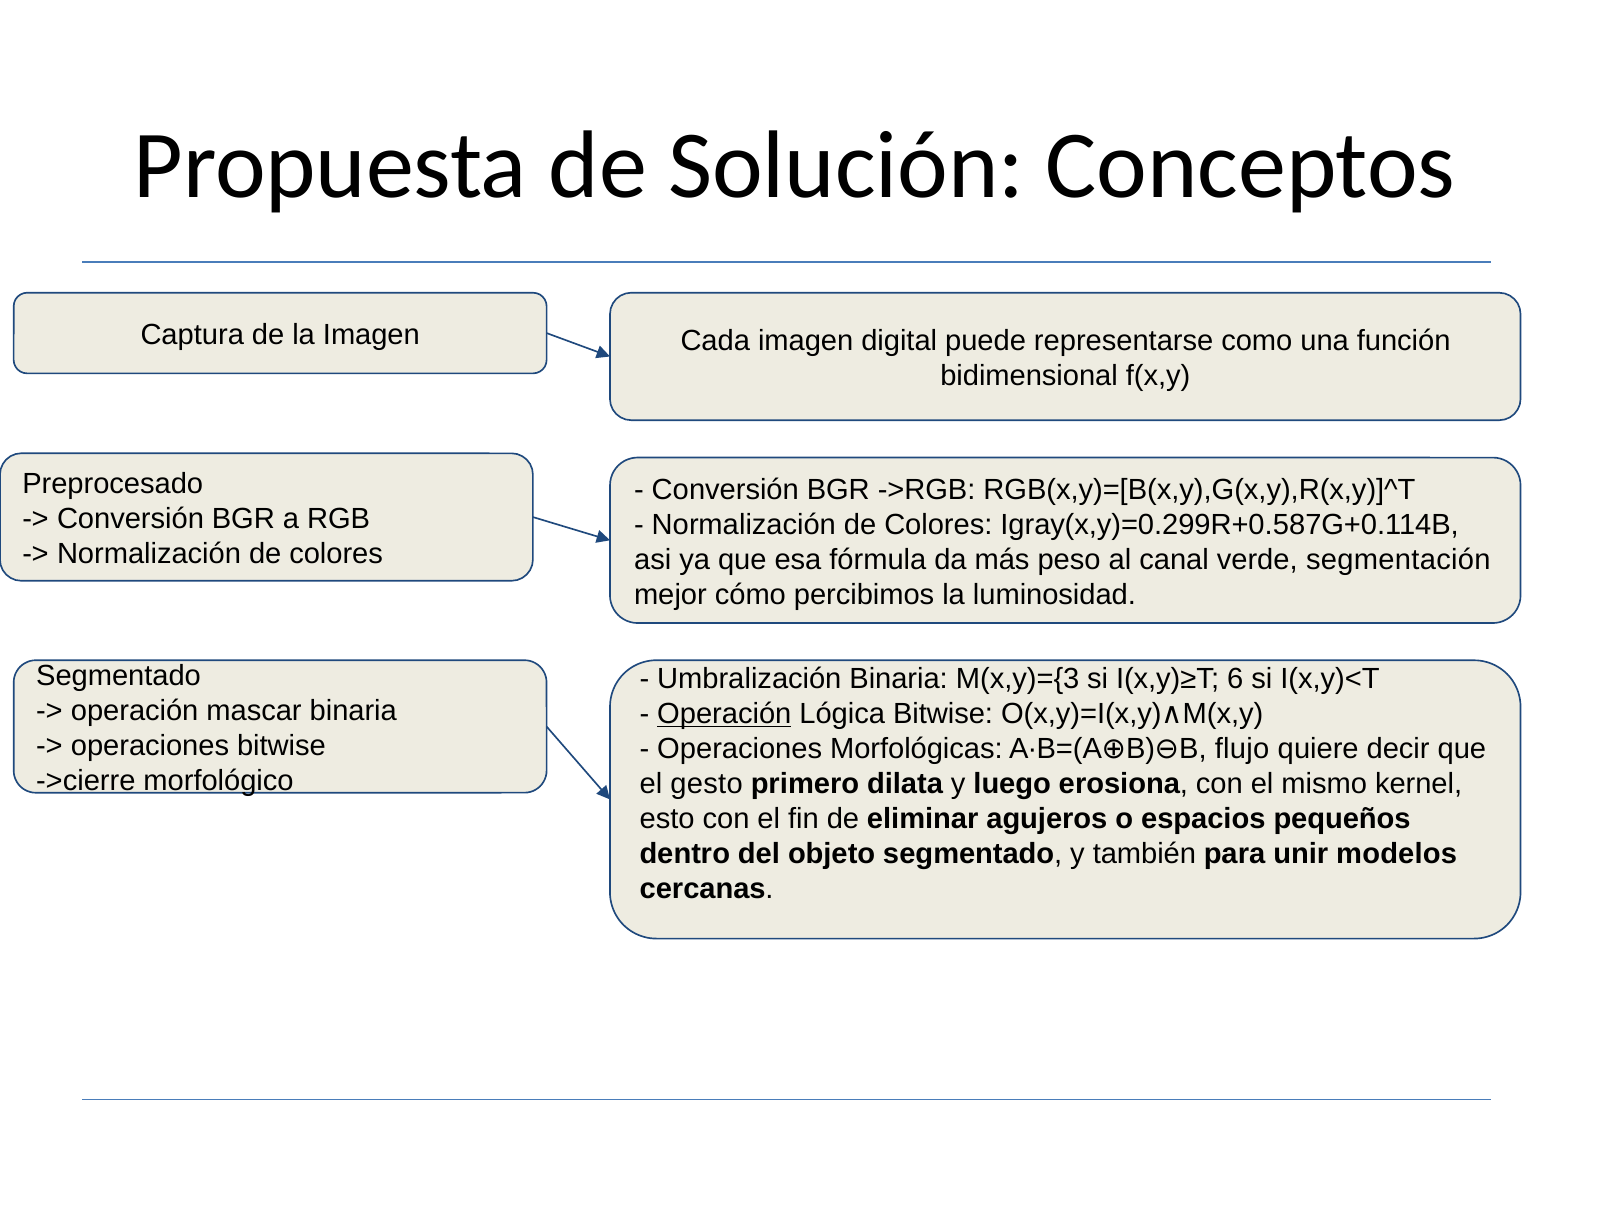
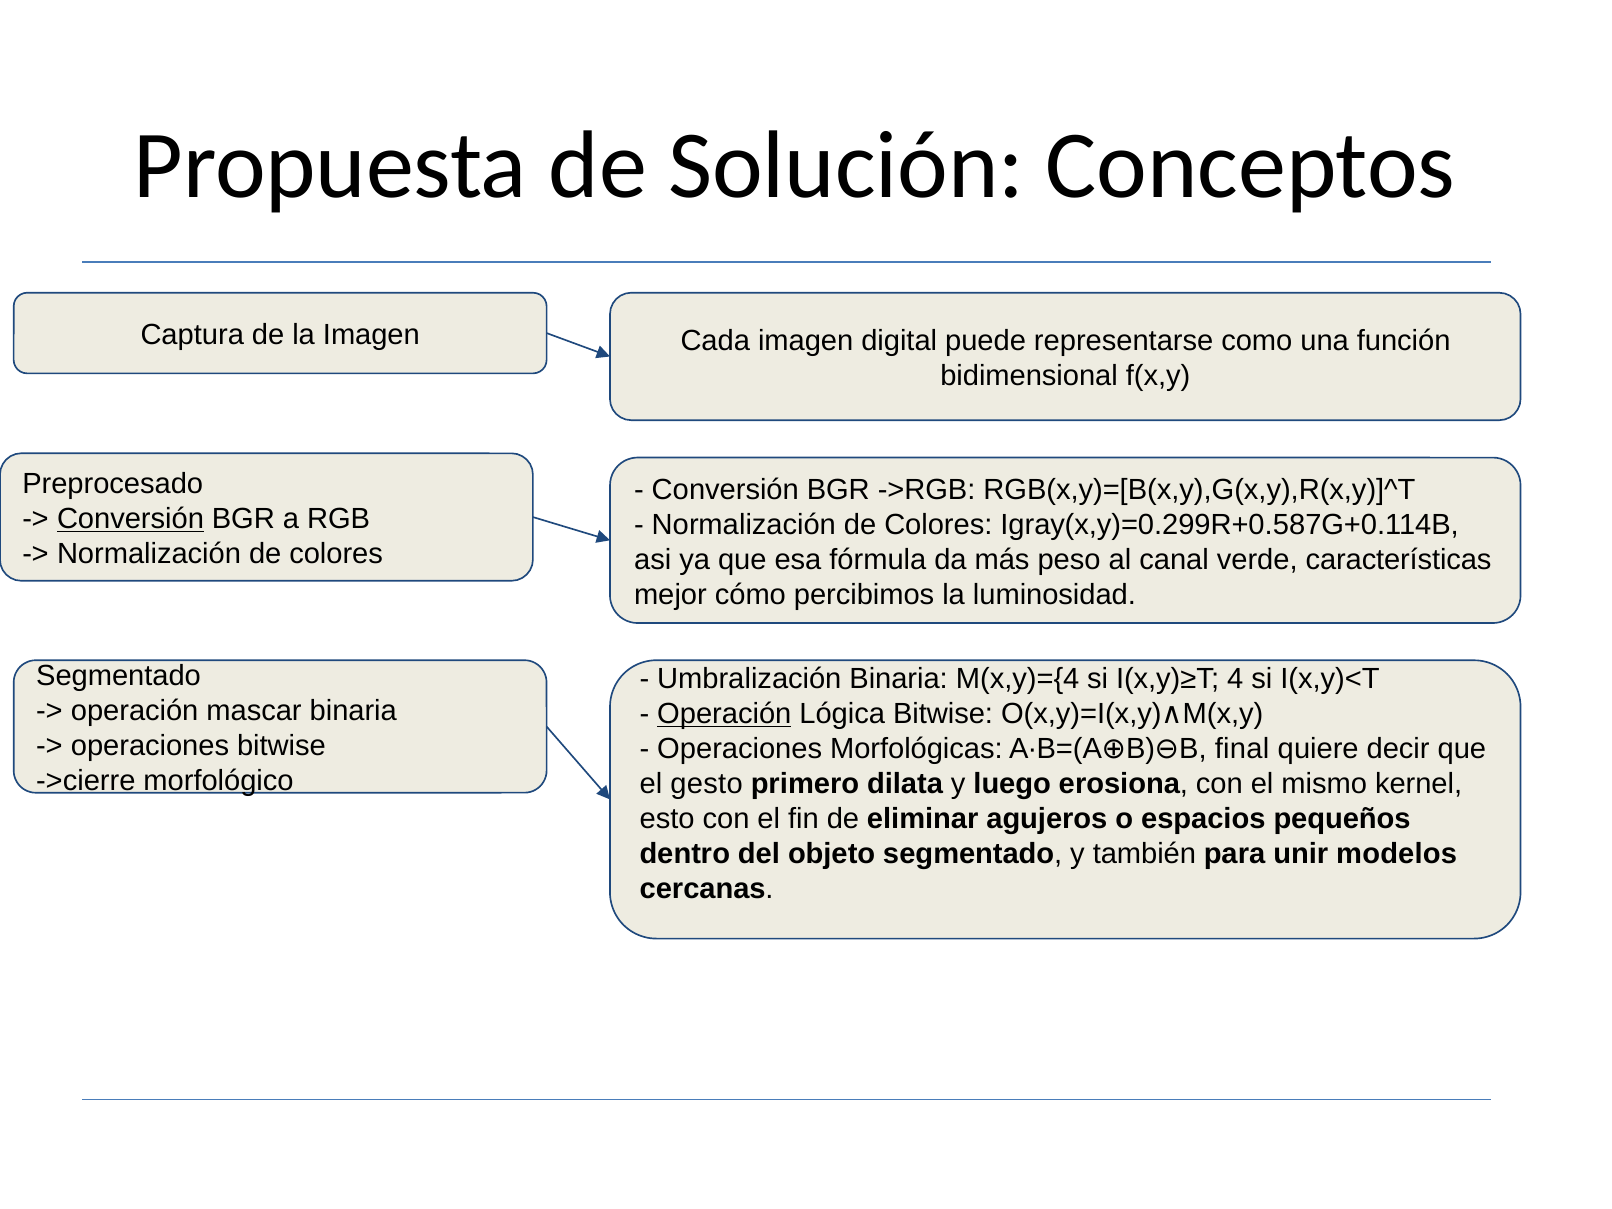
Conversión underline: none -> present (130, 519)
segmentación: segmentación -> características (1399, 560)
M(x,y)={3: M(x,y)={3 -> M(x,y)={4 (1018, 679)
6: 6 -> 4 (1235, 679)
flujo: flujo -> final (1242, 749)
